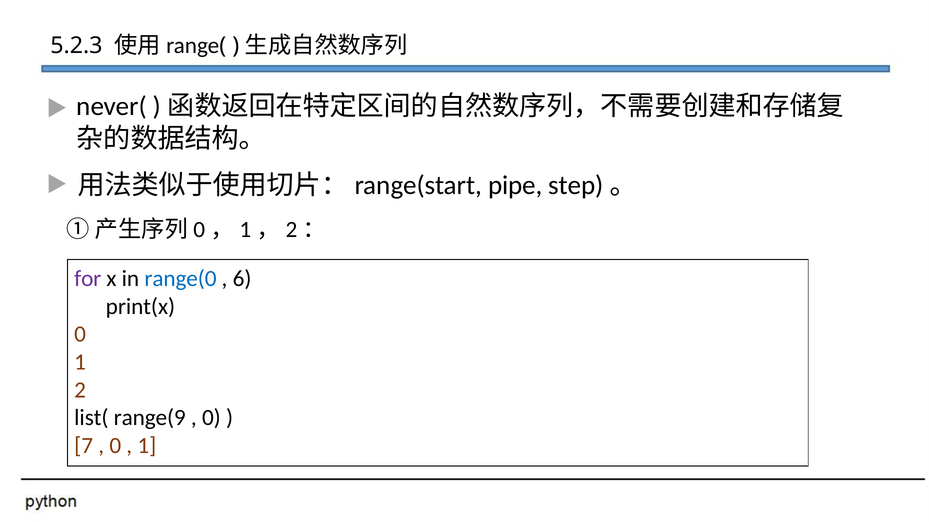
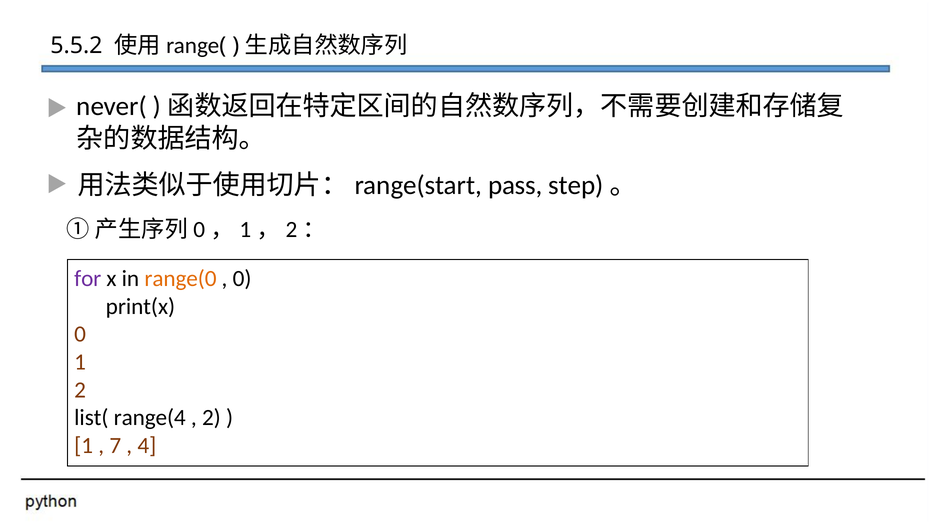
5.2.3: 5.2.3 -> 5.5.2 (76, 46)
pipe: pipe -> pass (515, 185)
range(0 colour: blue -> orange (180, 279)
6: 6 -> 0 (242, 279)
range(9: range(9 -> range(4 (150, 418)
0: 0 -> 2 (211, 418)
7: 7 -> 1 (84, 446)
0: 0 -> 7 (115, 446)
1: 1 -> 4 (147, 446)
